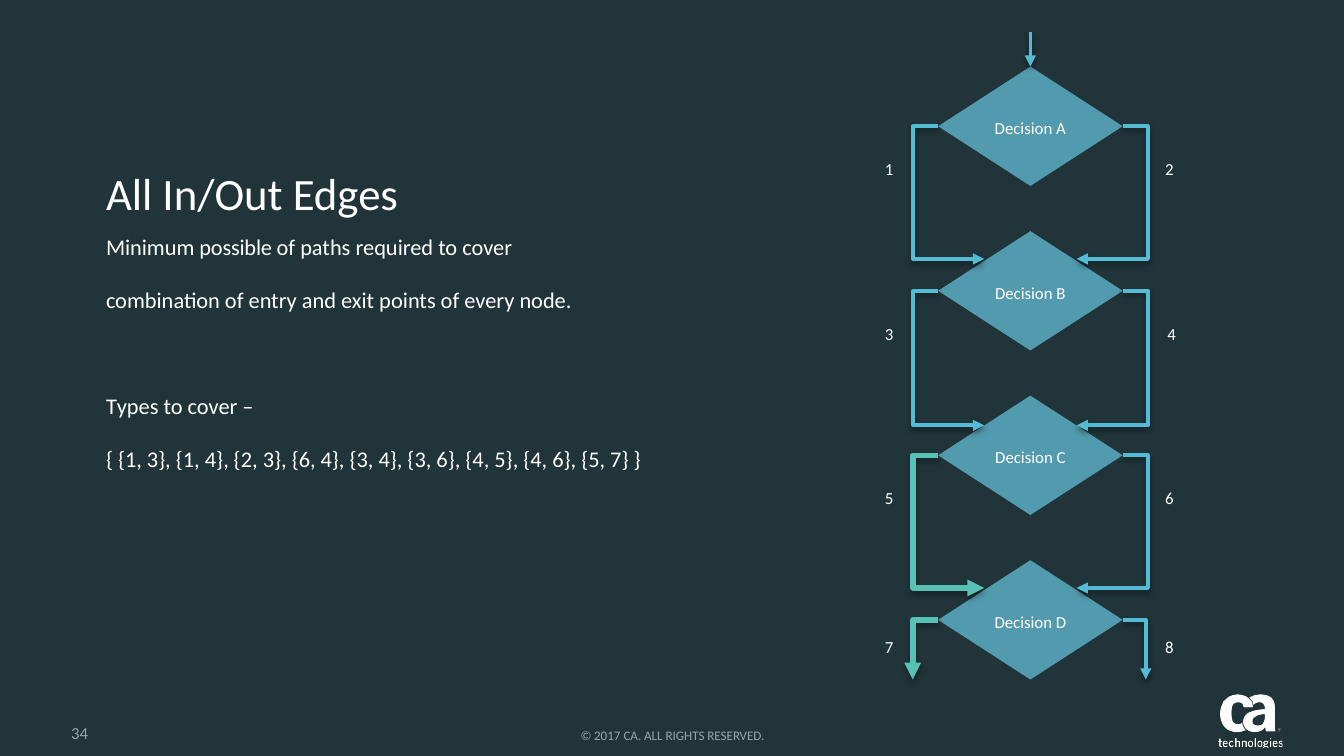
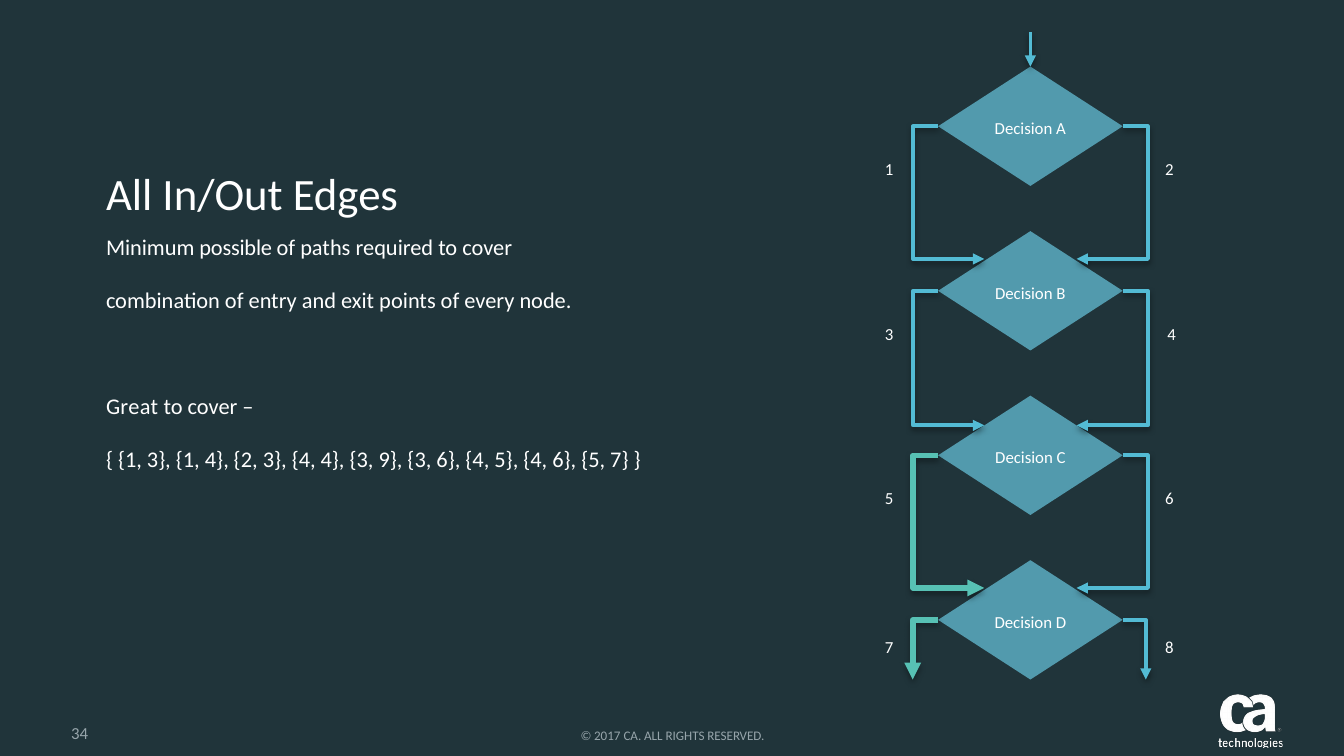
Types: Types -> Great (132, 408)
4 2 3 6: 6 -> 4 (304, 461)
4 3 4: 4 -> 9 (391, 461)
